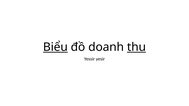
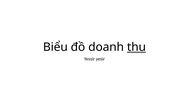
Biểu underline: present -> none (55, 47)
